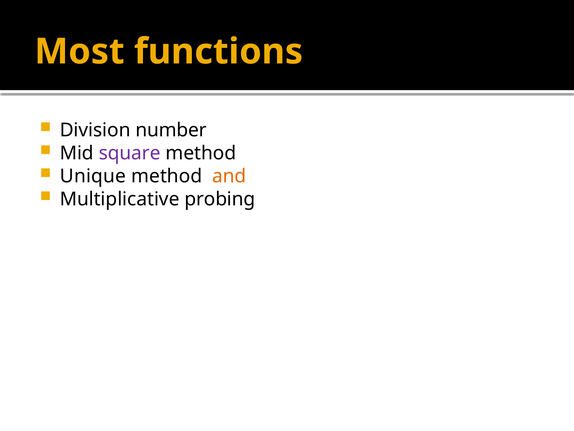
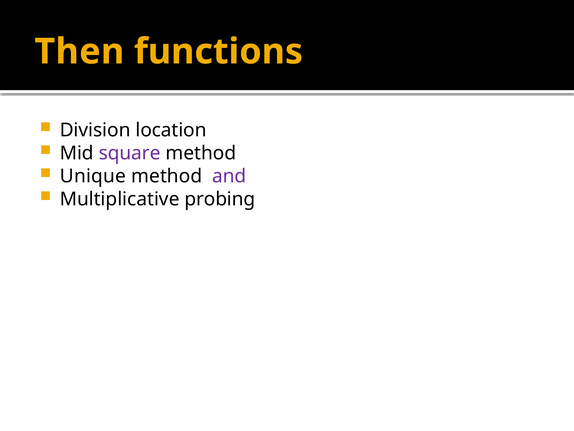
Most: Most -> Then (79, 52)
number: number -> location (171, 130)
and colour: orange -> purple (229, 176)
